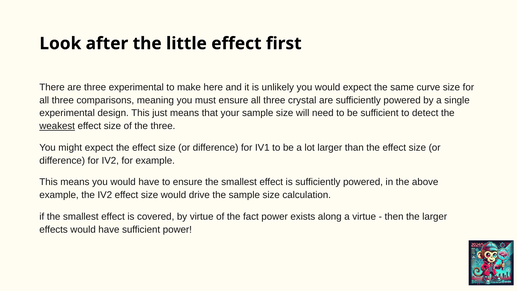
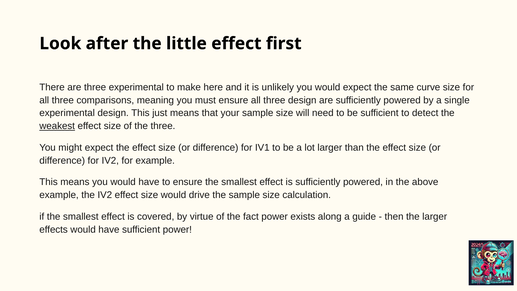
three crystal: crystal -> design (302, 100)
a virtue: virtue -> guide (364, 216)
